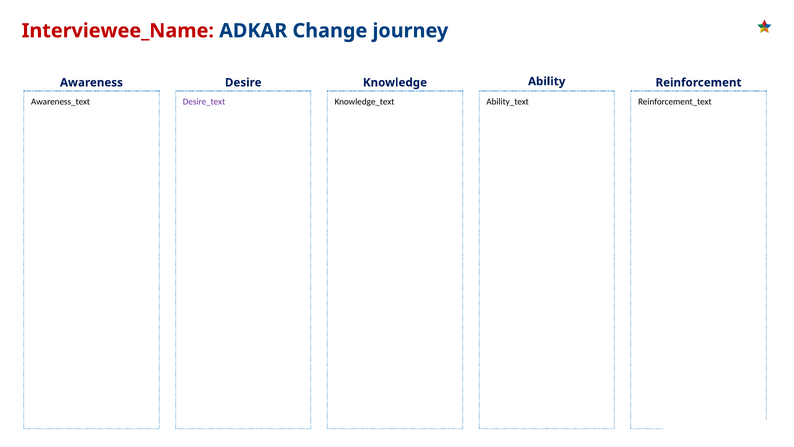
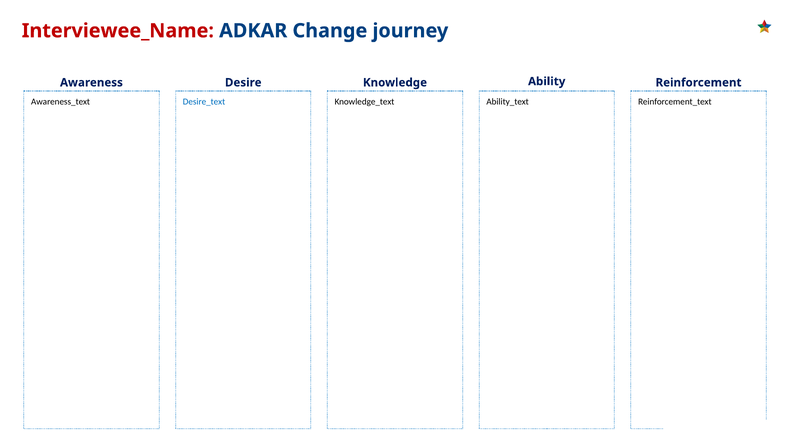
Desire_text colour: purple -> blue (204, 102)
